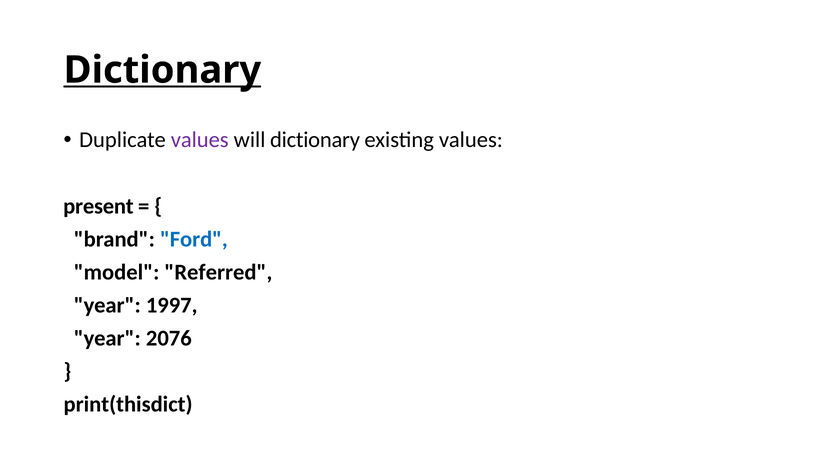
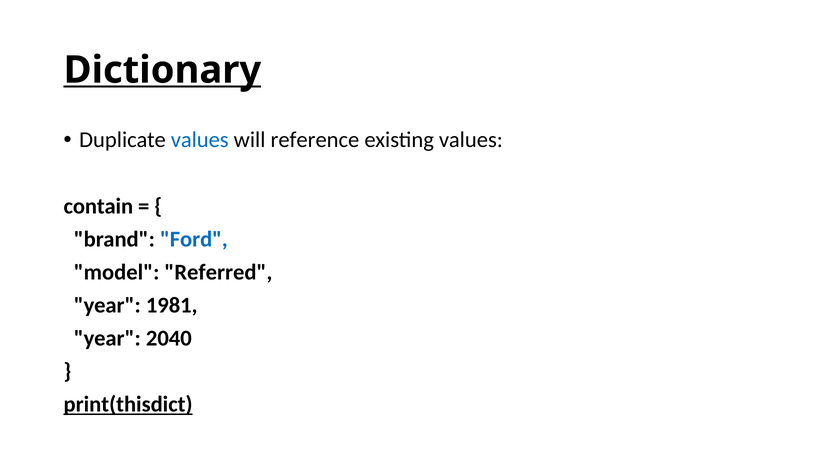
values colour: purple -> blue (200, 140)
will dictionary: dictionary -> reference (315, 140)
present: present -> contain (98, 206)
1997: 1997 -> 1981 (172, 305)
2076: 2076 -> 2040 (169, 338)
print(thisdict underline: none -> present (128, 405)
